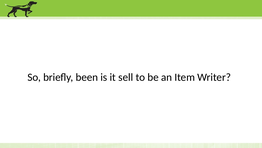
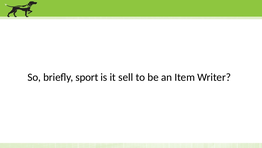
been: been -> sport (87, 77)
